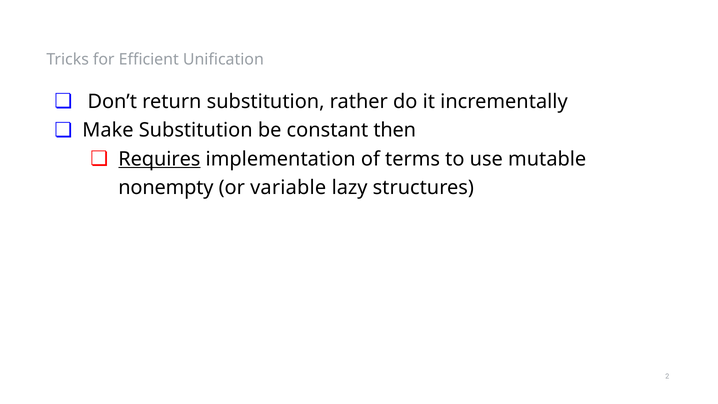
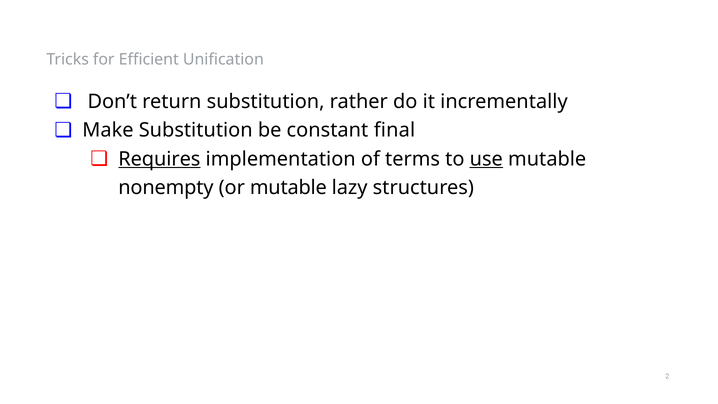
then: then -> final (395, 130)
use underline: none -> present (486, 159)
or variable: variable -> mutable (288, 188)
